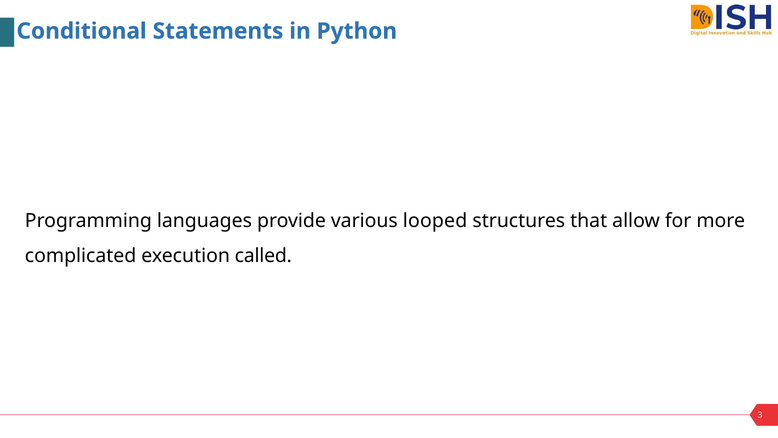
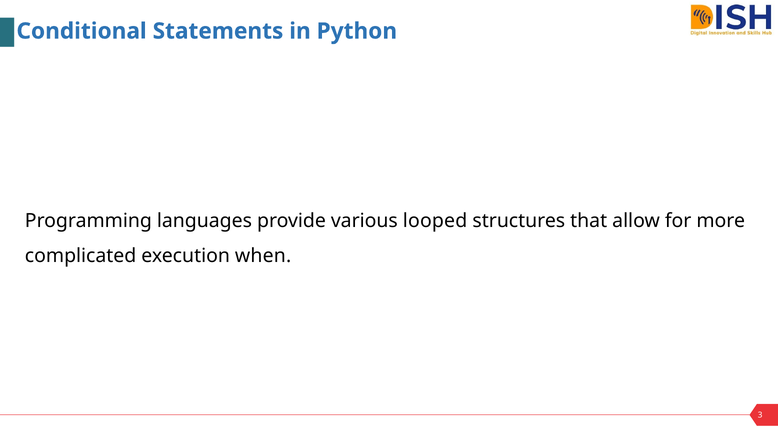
called: called -> when (263, 256)
